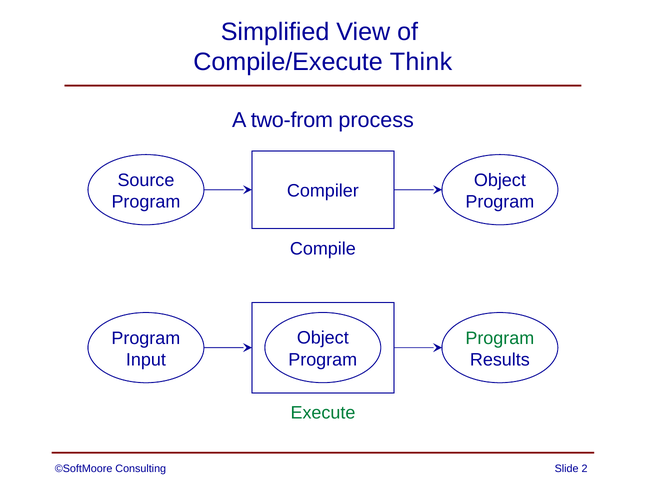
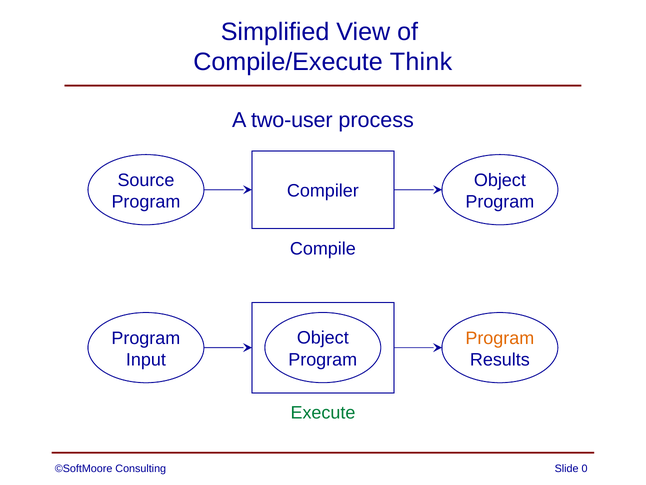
two-from: two-from -> two-user (292, 120)
Program colour: green -> orange (500, 338)
2: 2 -> 0 (585, 468)
